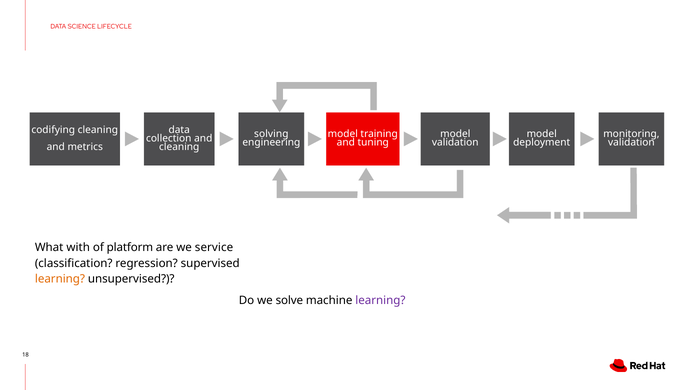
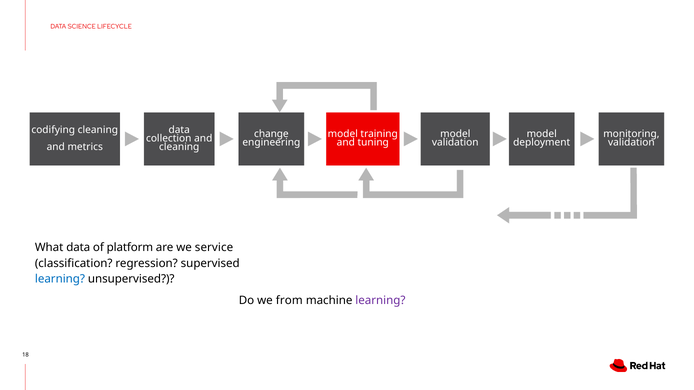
solving: solving -> change (271, 134)
What with: with -> data (78, 247)
learning colour: orange -> blue (60, 279)
solve: solve -> from (289, 301)
